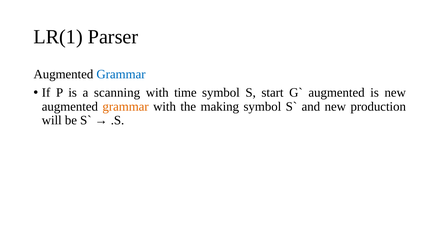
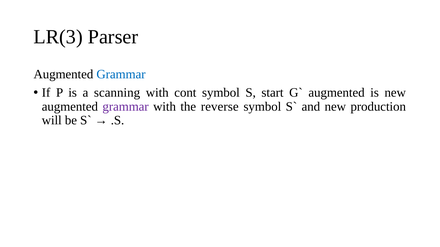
LR(1: LR(1 -> LR(3 (58, 37)
time: time -> cont (185, 93)
grammar colour: orange -> purple (126, 107)
making: making -> reverse (220, 107)
